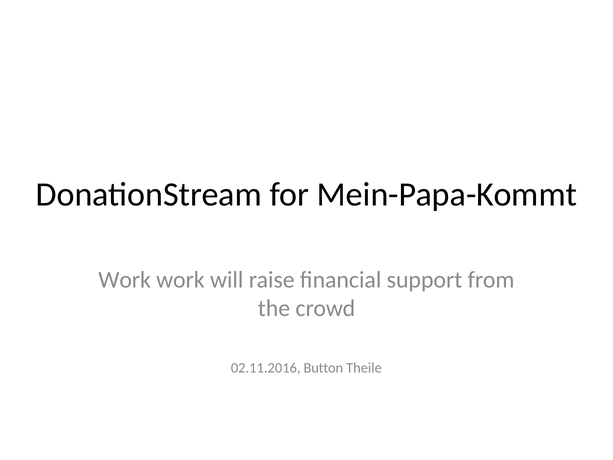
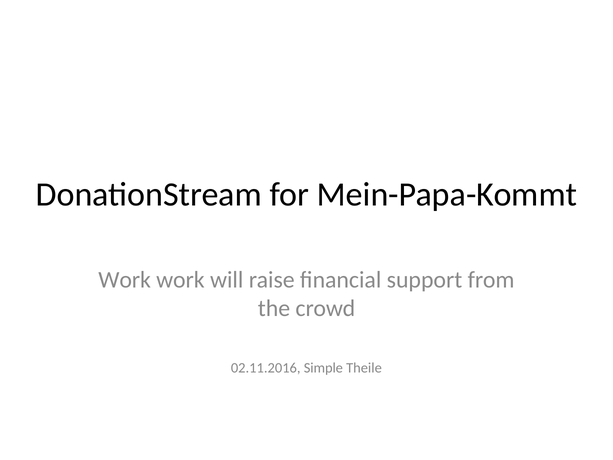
Button: Button -> Simple (323, 368)
